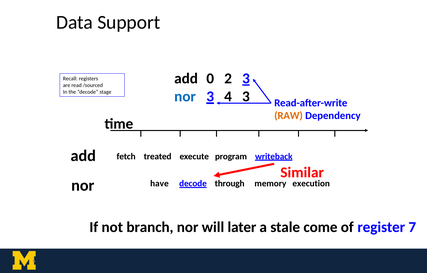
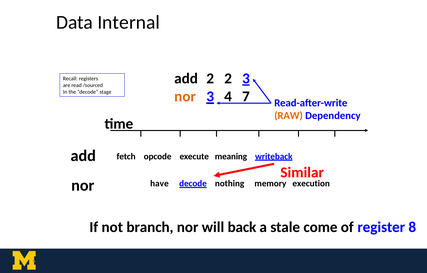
Support: Support -> Internal (129, 22)
add 0: 0 -> 2 (210, 78)
nor colour: blue -> orange (185, 97)
4 3: 3 -> 7 (246, 97)
treated: treated -> opcode (158, 156)
program: program -> meaning (231, 156)
through: through -> nothing (230, 184)
later: later -> back (242, 227)
7: 7 -> 8 (412, 227)
